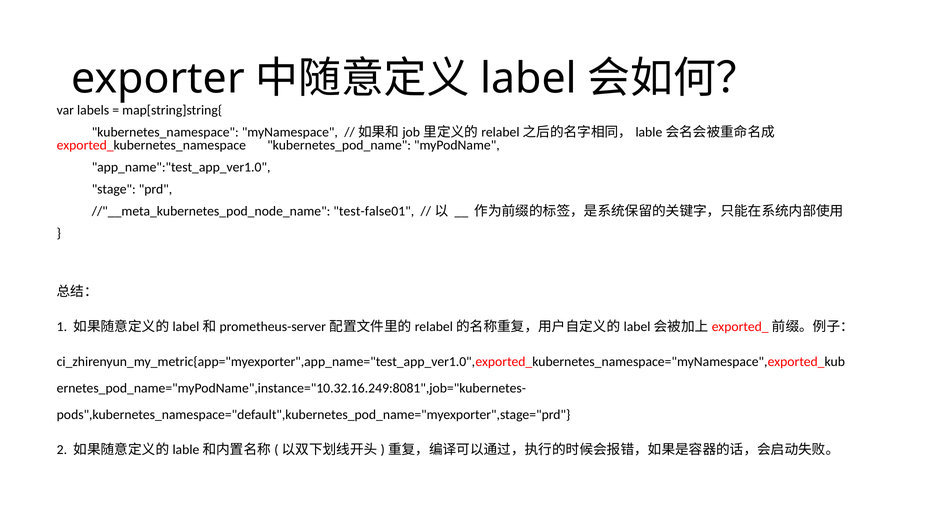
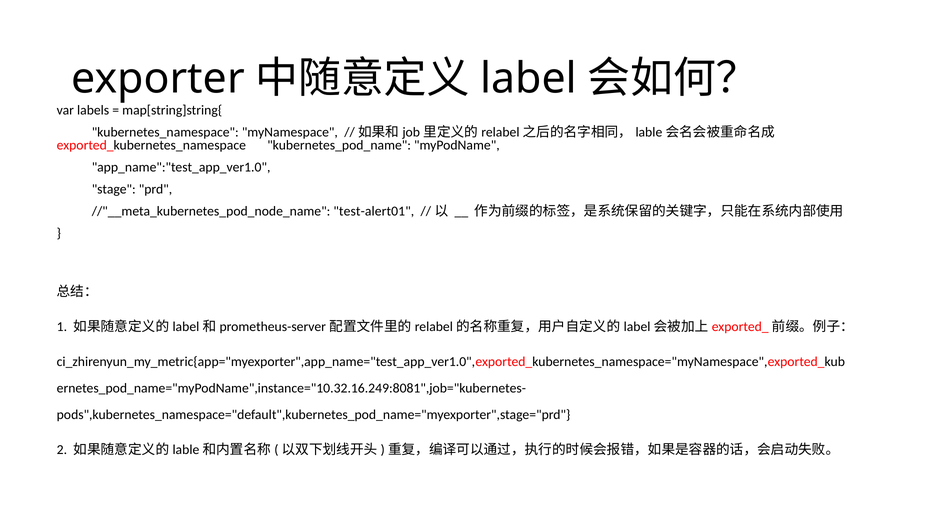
test-false01: test-false01 -> test-alert01 (374, 212)
